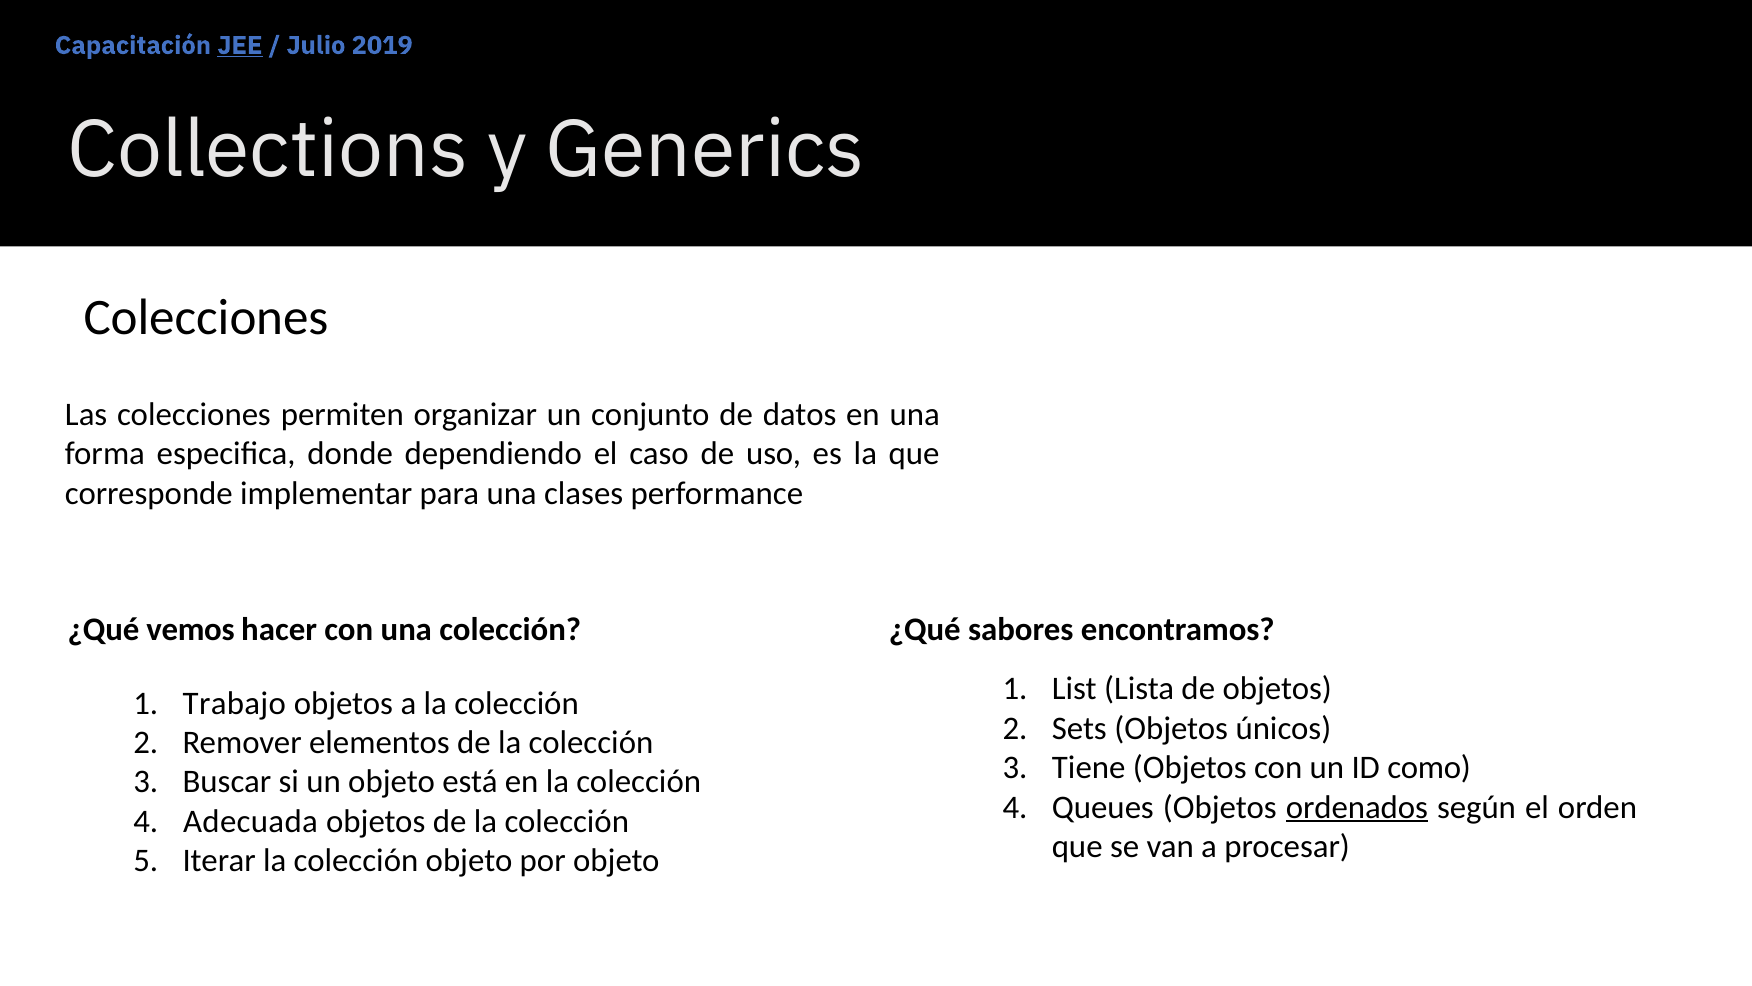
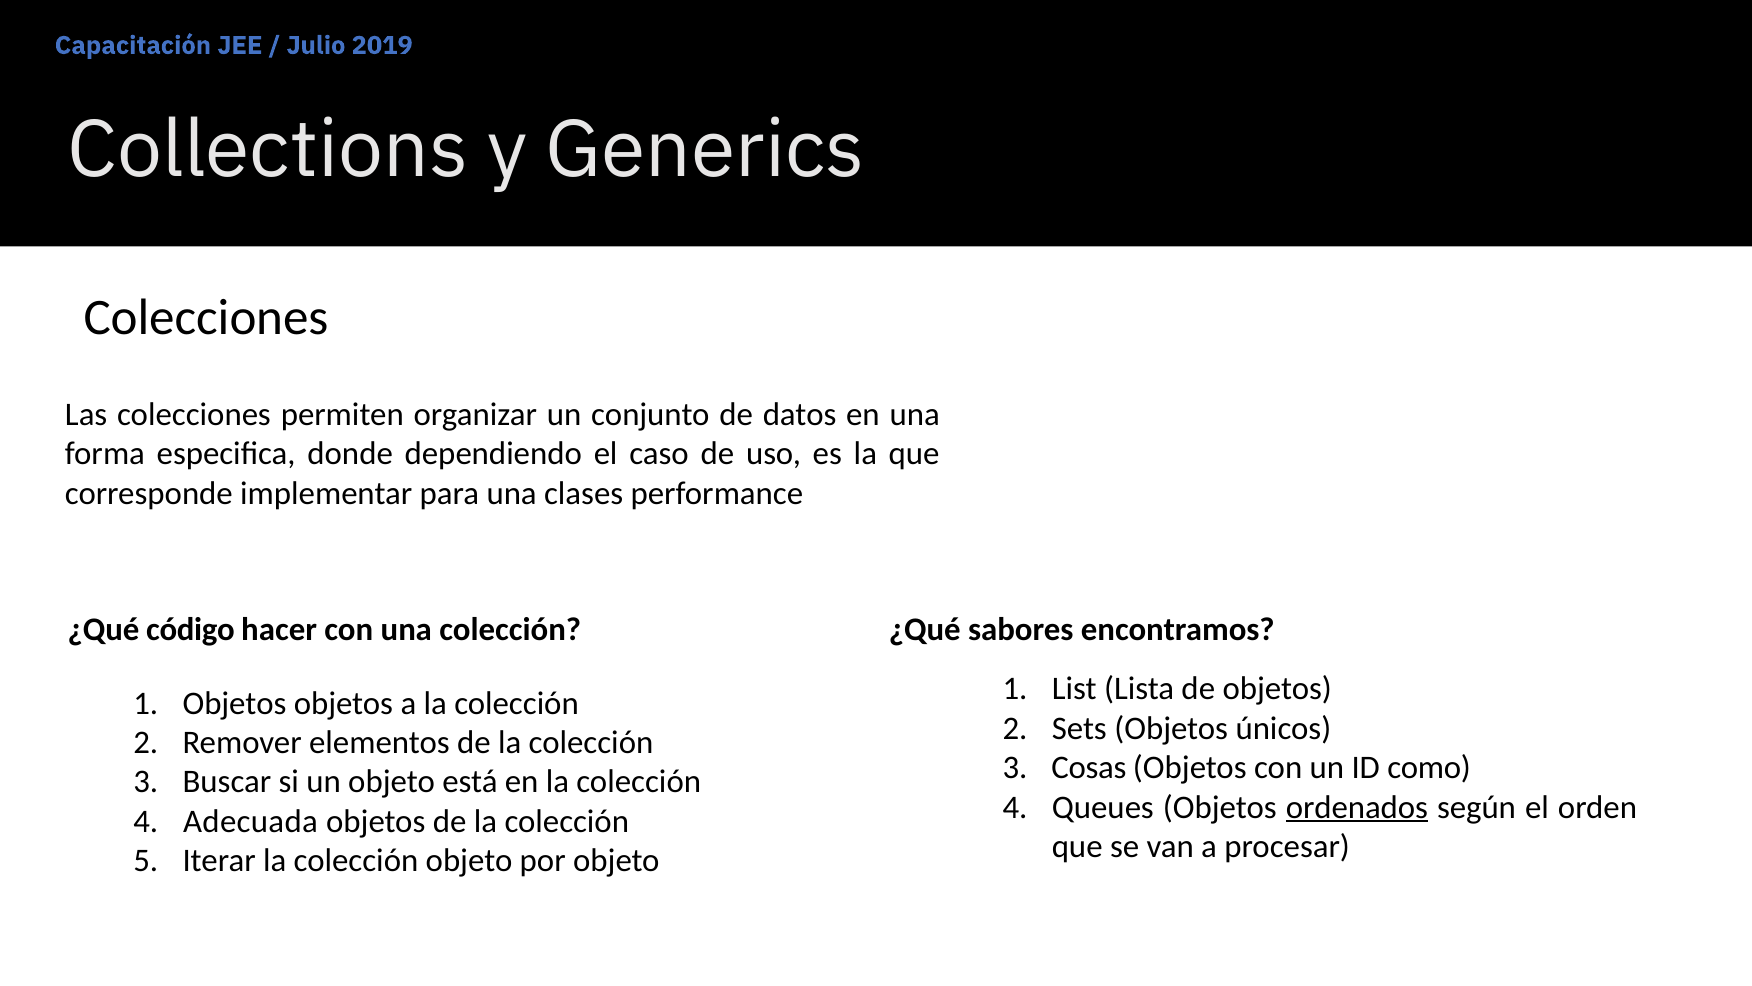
JEE underline: present -> none (240, 45)
vemos: vemos -> código (191, 629)
Trabajo: Trabajo -> Objetos (235, 703)
Tiene: Tiene -> Cosas (1089, 768)
